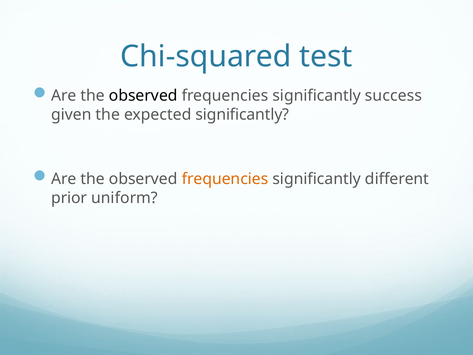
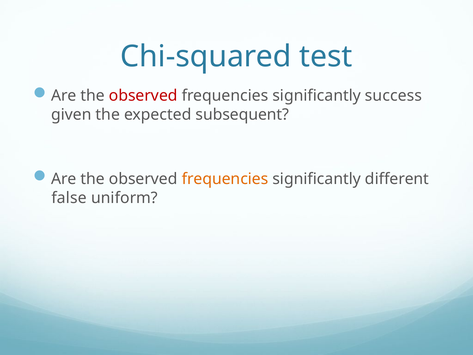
observed colour: black -> red (143, 96)
expected significantly: significantly -> subsequent (242, 115)
prior: prior -> false (69, 198)
